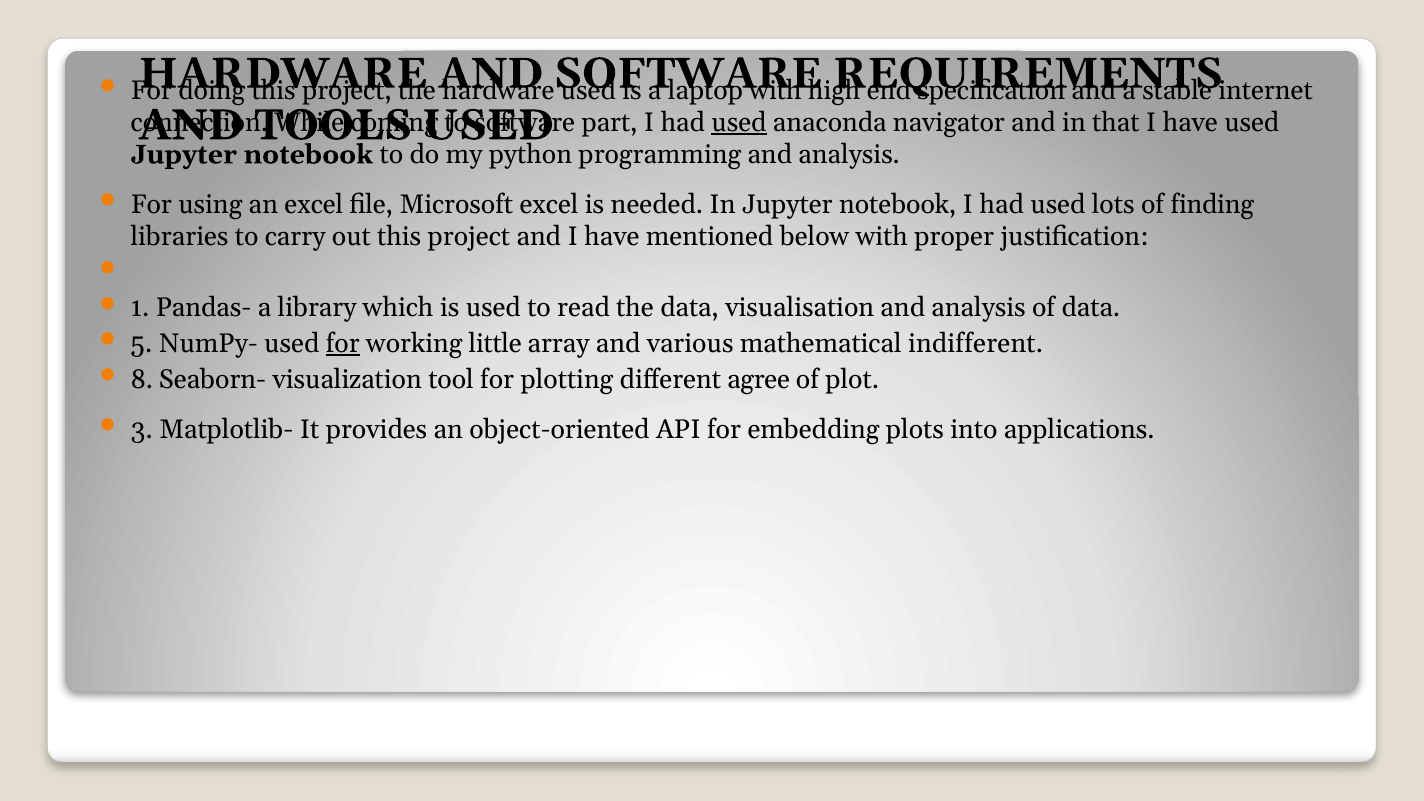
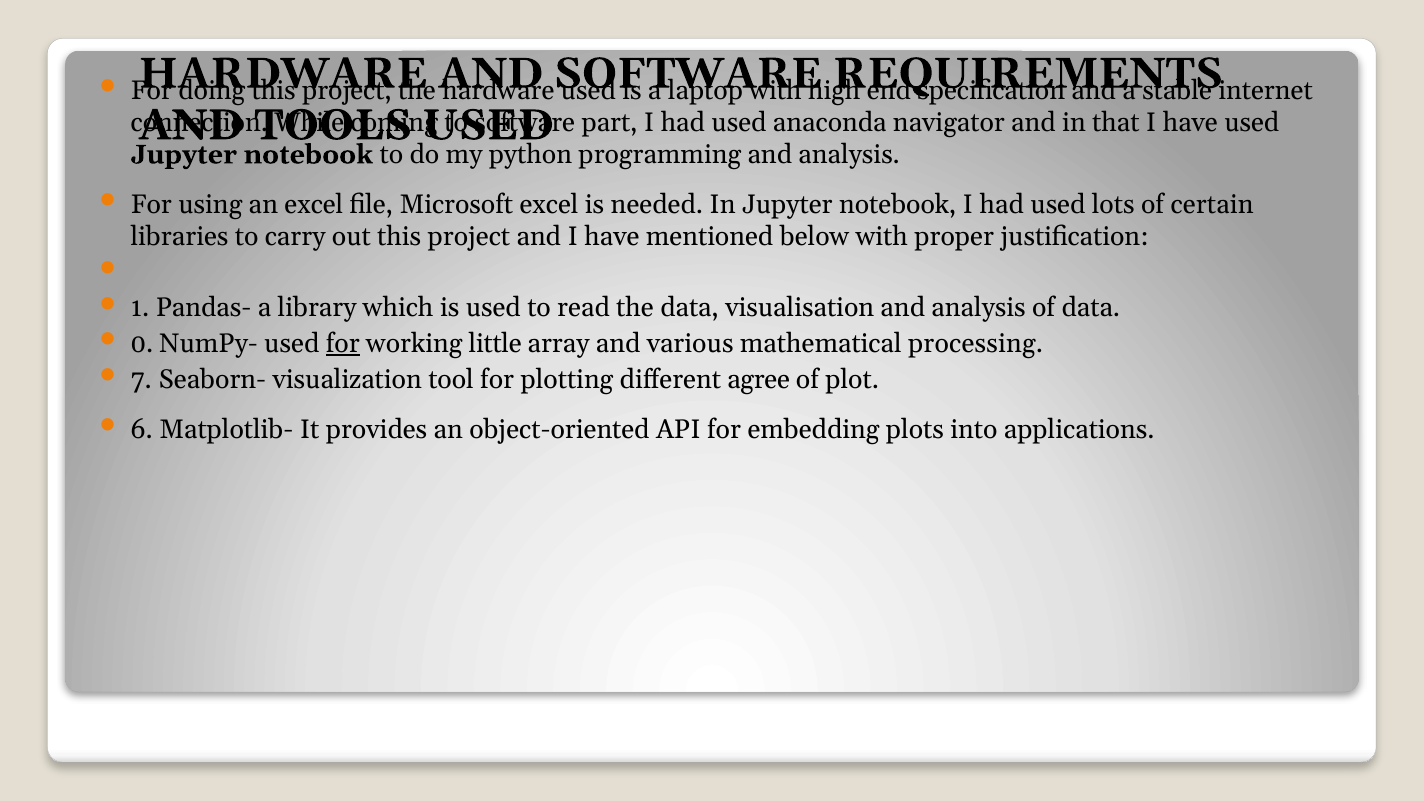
used underline: present -> none (739, 123)
finding: finding -> certain (1212, 204)
5: 5 -> 0 (142, 344)
indifferent: indifferent -> processing (976, 344)
8: 8 -> 7 (141, 379)
3: 3 -> 6 (142, 429)
